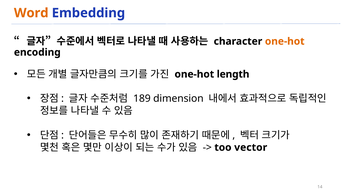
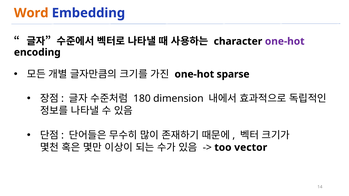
one-hot colour: orange -> purple (285, 41)
length: length -> sparse (233, 74)
189: 189 -> 180 (142, 99)
